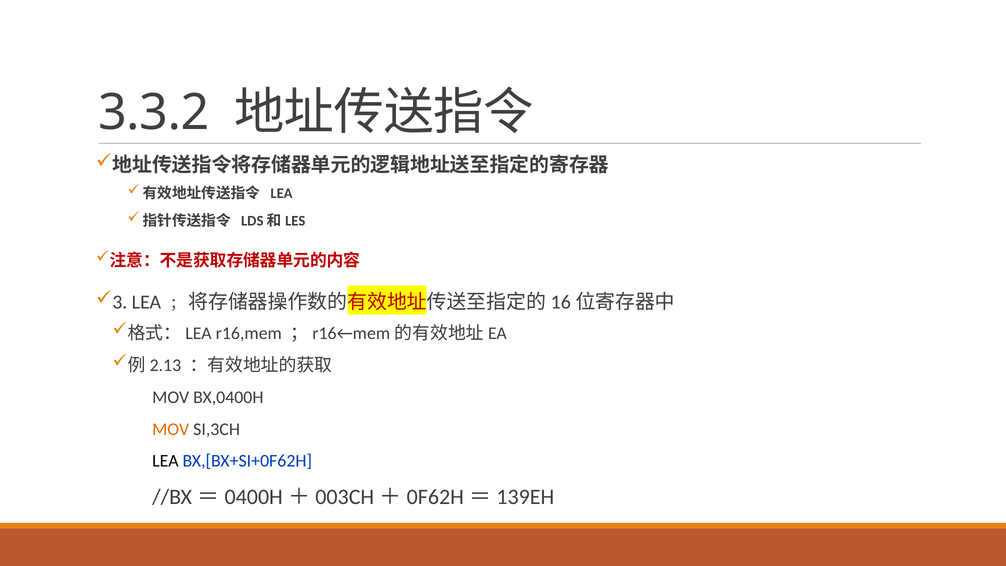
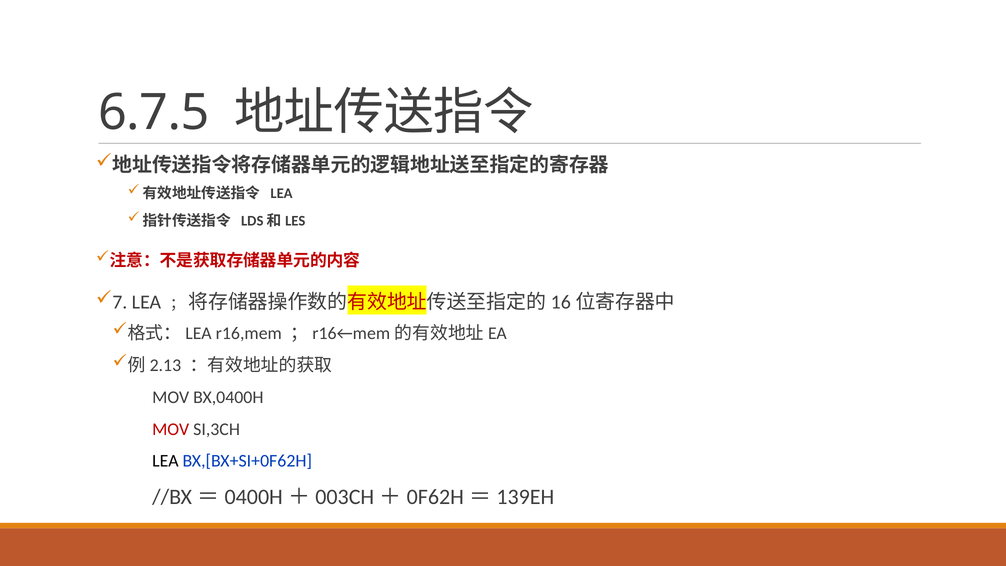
3.3.2: 3.3.2 -> 6.7.5 (154, 113)
3: 3 -> 7 (120, 302)
MOV colour: orange -> red (171, 429)
